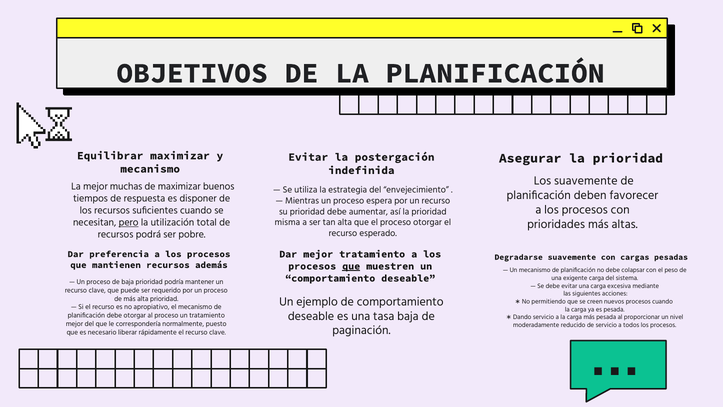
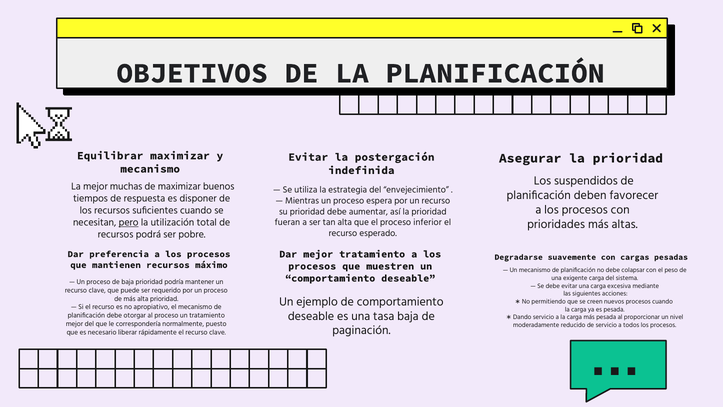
Los suavemente: suavemente -> suspendidos (586, 181)
misma: misma -> fueran (287, 222)
proceso otorgar: otorgar -> inferior (428, 222)
además: además -> máximo (211, 265)
que underline: present -> none (351, 266)
